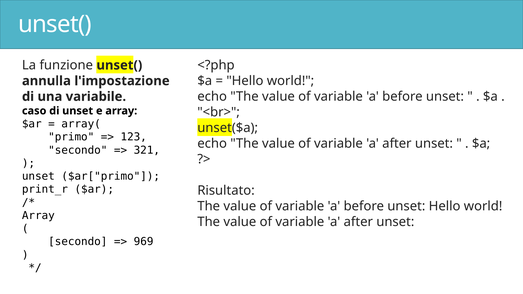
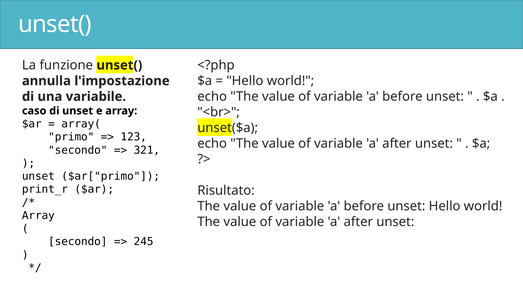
969: 969 -> 245 (144, 242)
